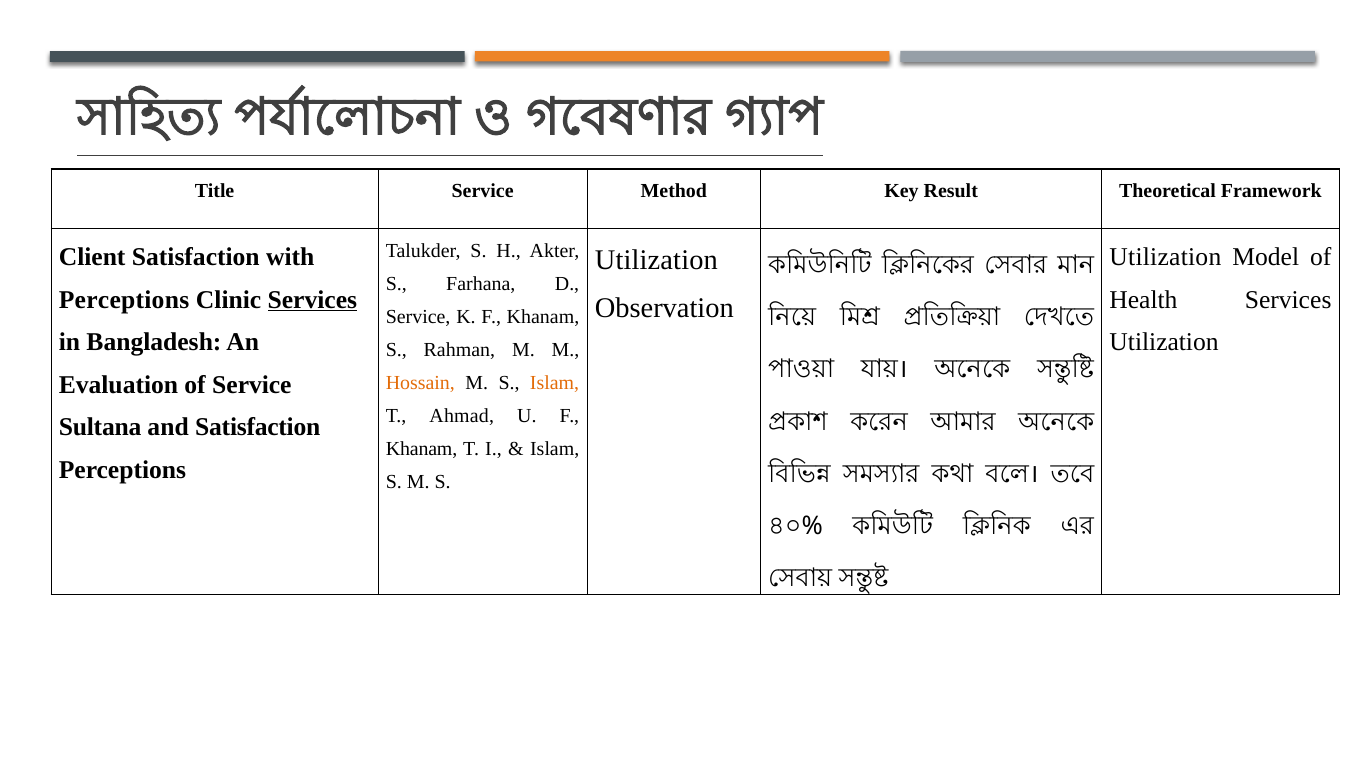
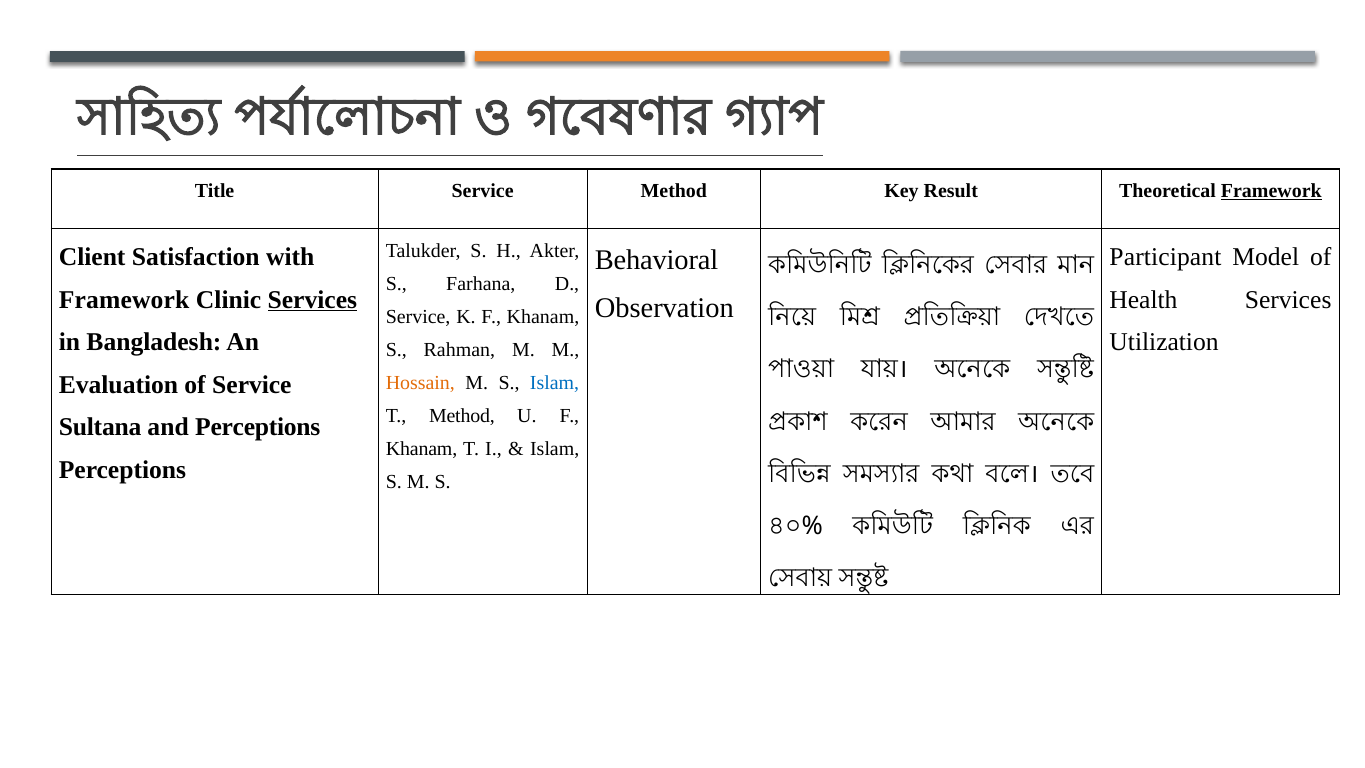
Framework underline: none -> present (1271, 191)
Utilization: Utilization -> Participant (1165, 257)
Utilization: Utilization -> Behavioral (657, 260)
Perceptions: Perceptions -> Framework (124, 300)
Islam colour: orange -> blue (554, 383)
T Ahmad: Ahmad -> Method (462, 416)
and Satisfaction: Satisfaction -> Perceptions (258, 427)
